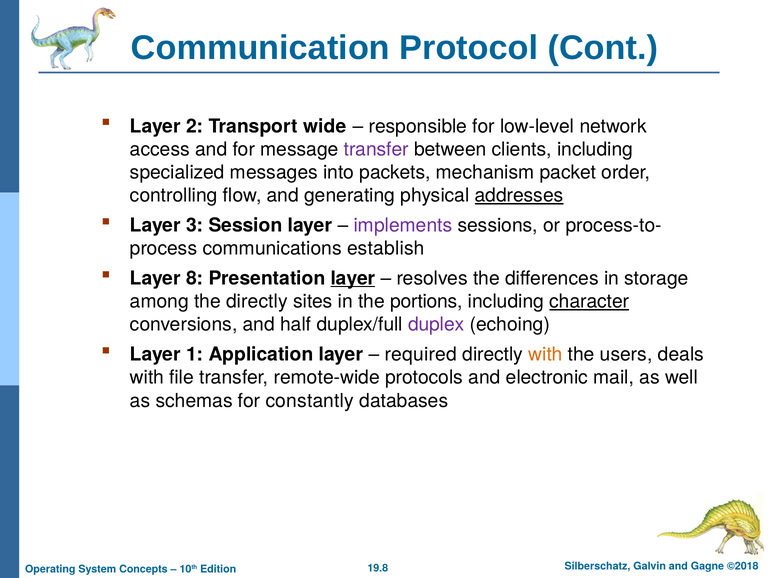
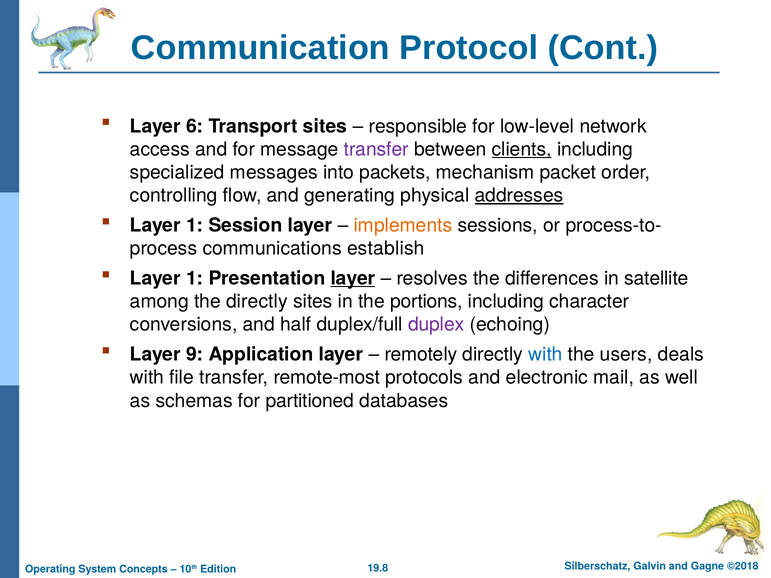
2: 2 -> 6 (195, 126)
Transport wide: wide -> sites (325, 126)
clients underline: none -> present (522, 149)
3: 3 -> 1 (195, 225)
implements colour: purple -> orange (403, 225)
8: 8 -> 1 (195, 278)
storage: storage -> satellite (656, 278)
character underline: present -> none (589, 302)
1: 1 -> 9 (195, 355)
required: required -> remotely (421, 355)
with colour: orange -> blue (545, 355)
remote-wide: remote-wide -> remote-most (327, 378)
constantly: constantly -> partitioned (310, 401)
